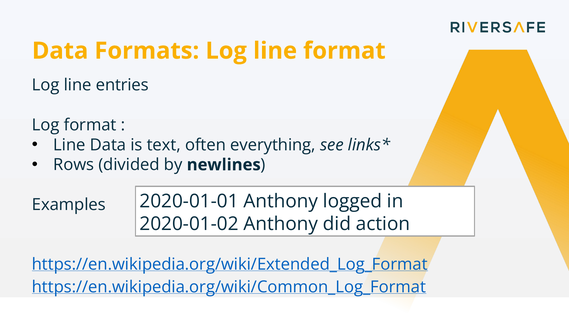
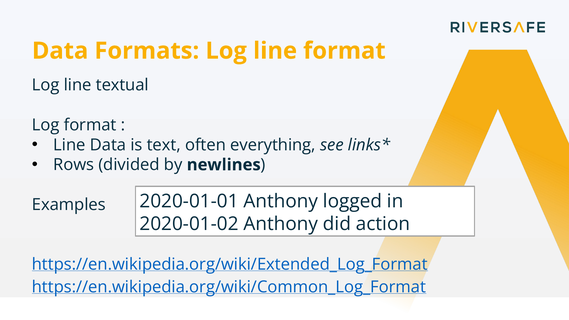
entries: entries -> textual (122, 85)
